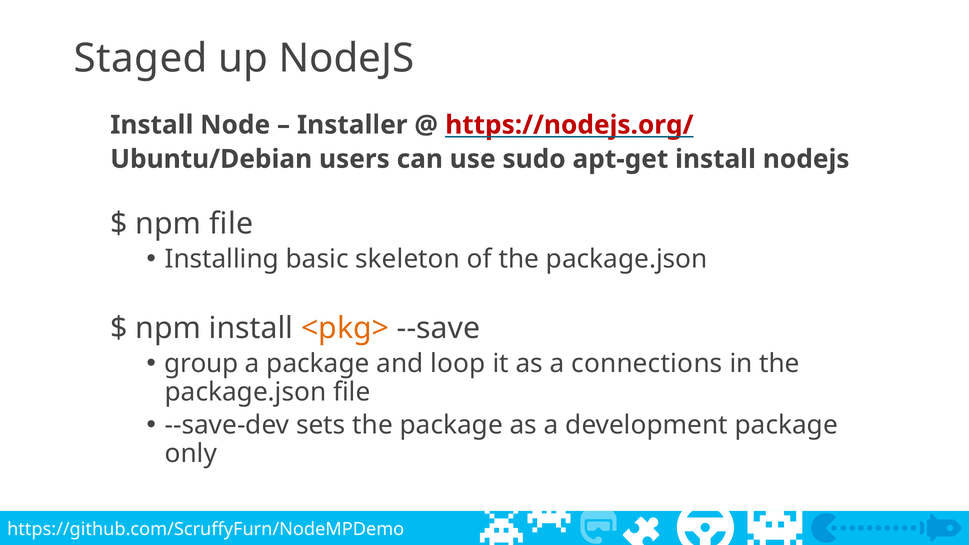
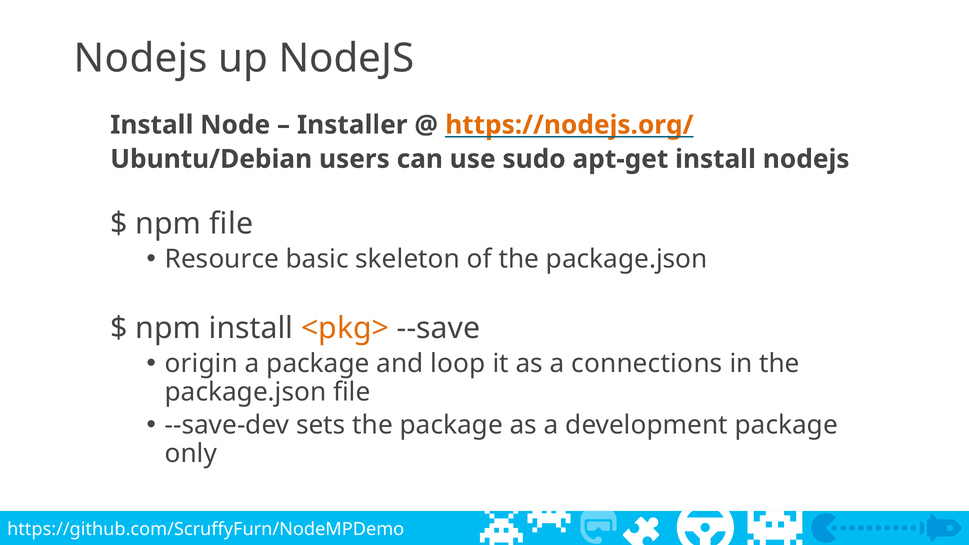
Staged: Staged -> Nodejs (141, 58)
https://nodejs.org/ colour: red -> orange (569, 125)
Installing: Installing -> Resource (222, 259)
group: group -> origin (201, 364)
